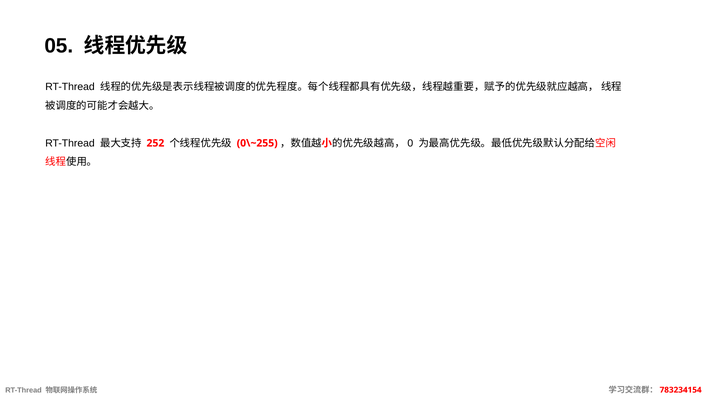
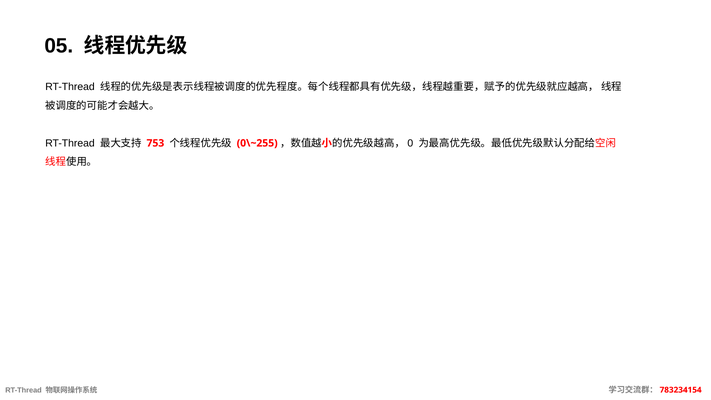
252: 252 -> 753 (155, 143)
